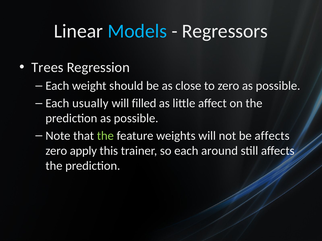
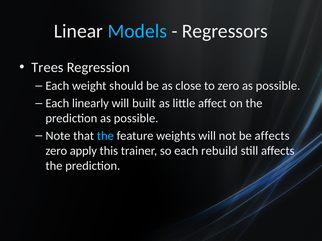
usually: usually -> linearly (90, 104)
filled: filled -> built (144, 104)
the colour: light green -> light blue (105, 136)
around: around -> rebuild (219, 151)
